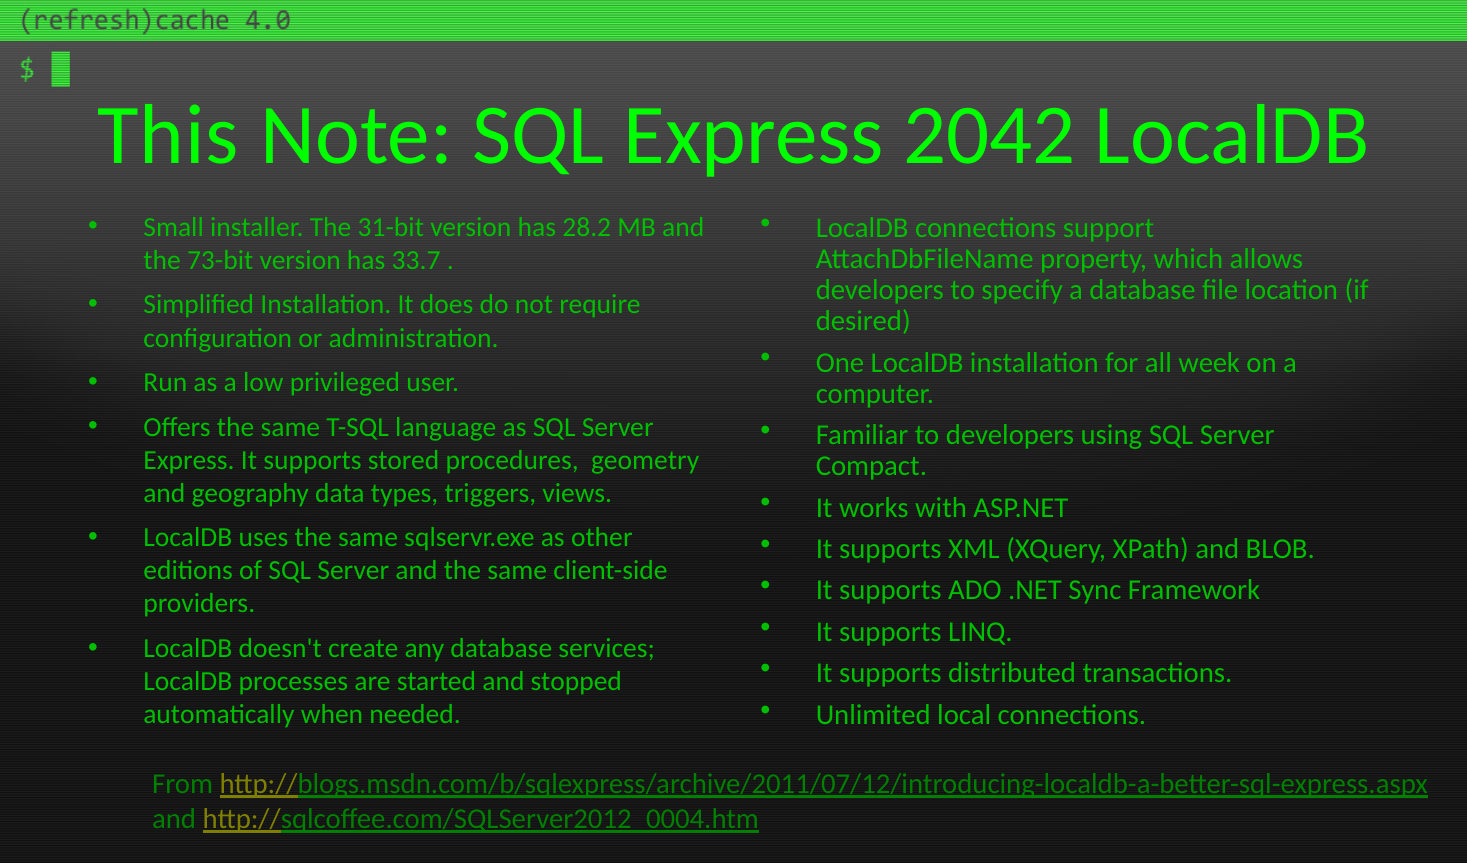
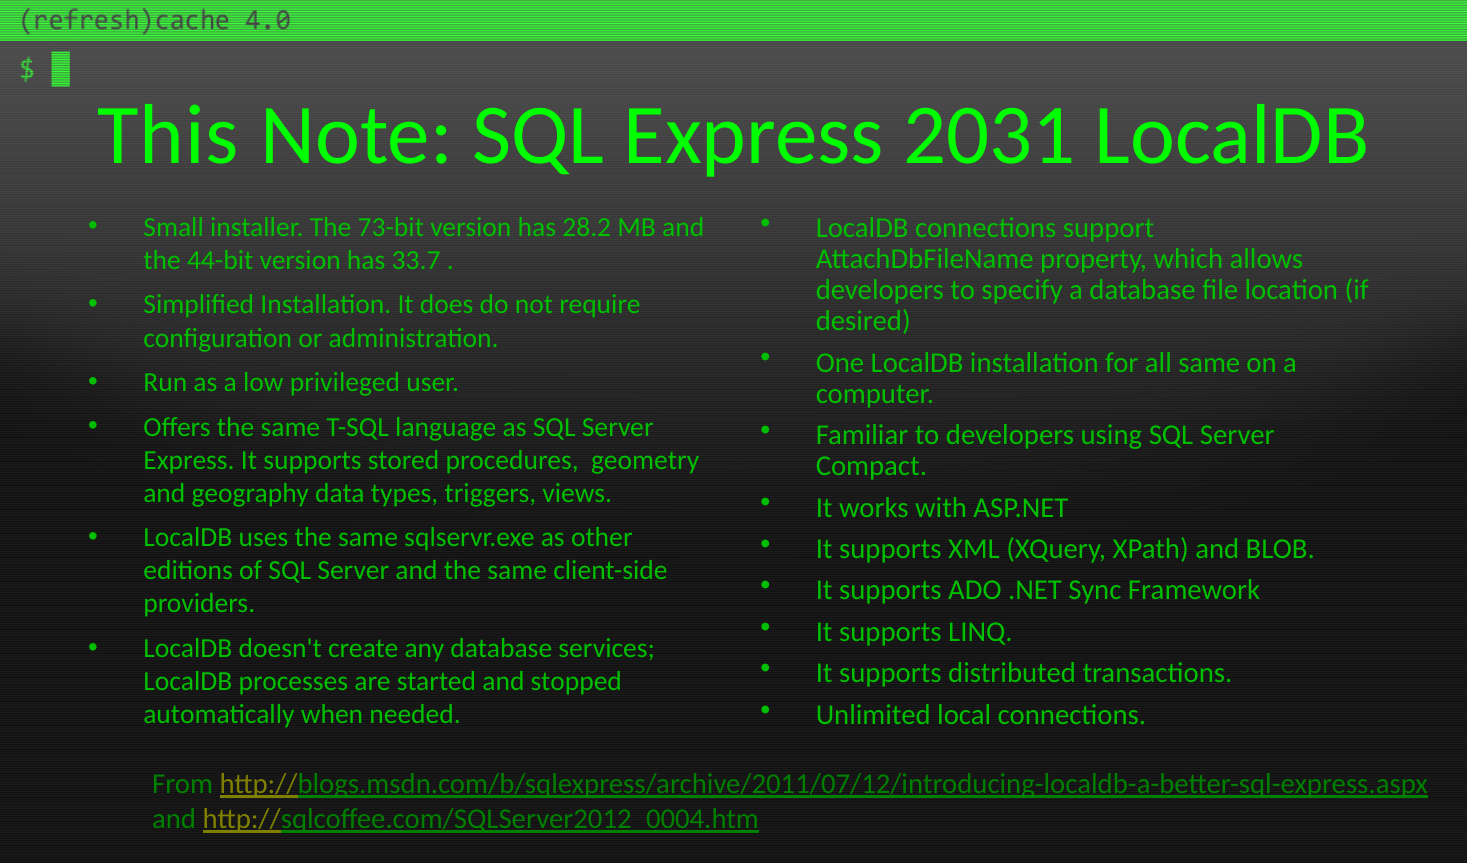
2042: 2042 -> 2031 (989, 135)
31-bit: 31-bit -> 73-bit (391, 227)
73-bit: 73-bit -> 44-bit (220, 260)
all week: week -> same (1209, 363)
